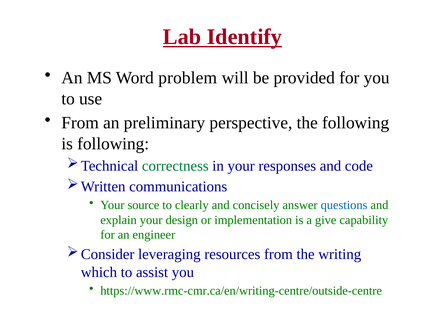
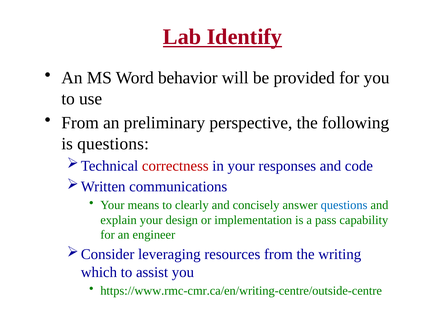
problem: problem -> behavior (188, 78)
is following: following -> questions (113, 144)
correctness colour: green -> red (175, 166)
source: source -> means (143, 205)
give: give -> pass (326, 220)
